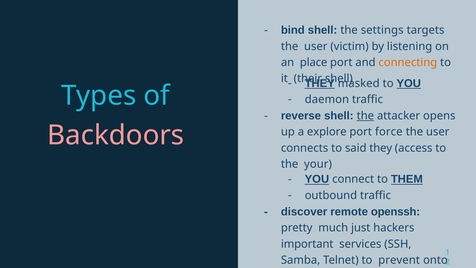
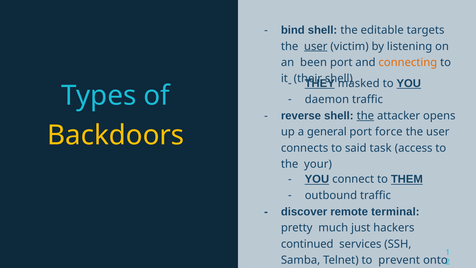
settings: settings -> editable (382, 30)
user underline: none -> present (316, 46)
place: place -> been (314, 62)
Backdoors colour: pink -> yellow (116, 135)
explore: explore -> general (327, 132)
said they: they -> task (381, 148)
openssh: openssh -> terminal (395, 212)
important: important -> continued (307, 244)
